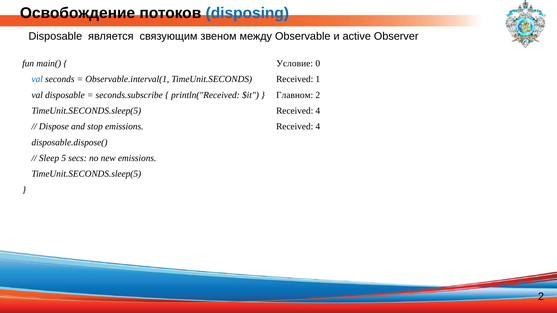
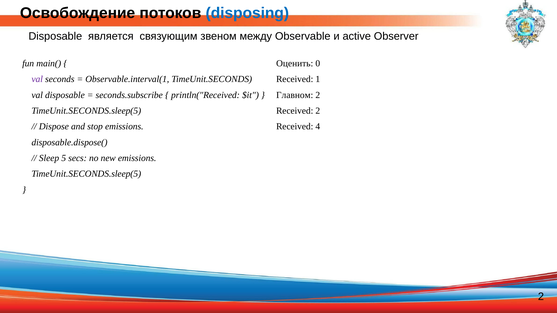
Условие: Условие -> Оценить (295, 64)
val colour: blue -> purple (37, 79)
4: 4 -> 2 (318, 111)
